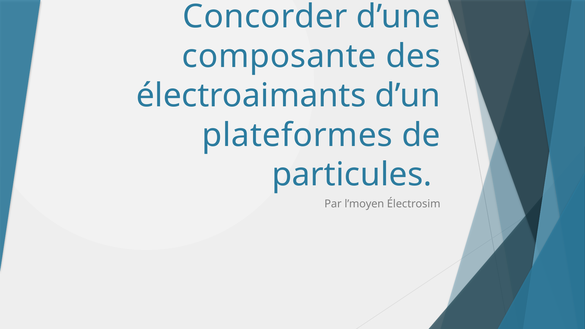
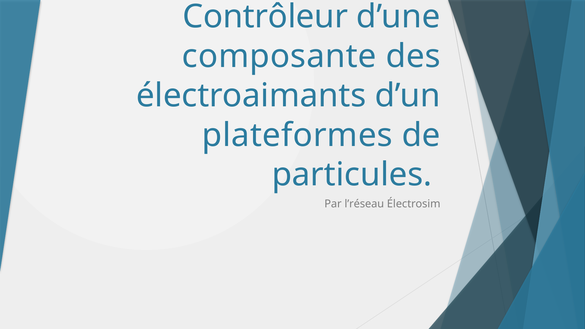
Concorder: Concorder -> Contrôleur (265, 17)
l’moyen: l’moyen -> l’réseau (364, 204)
